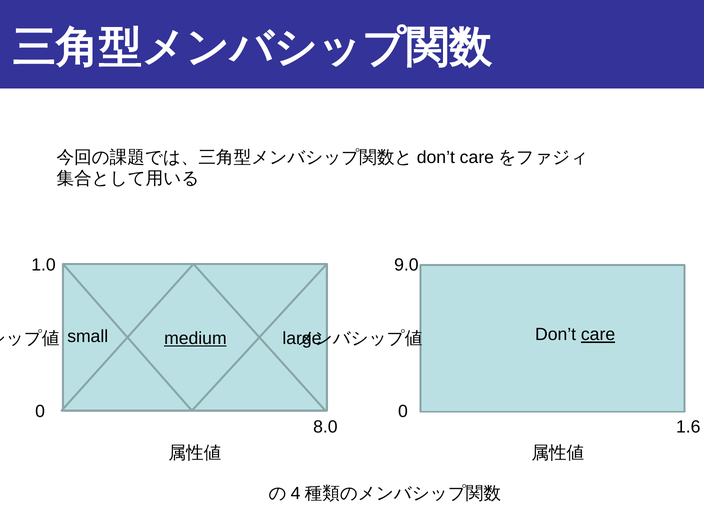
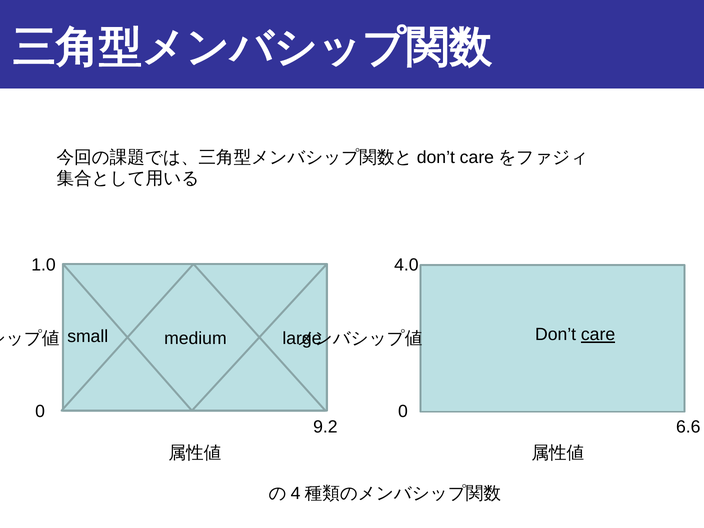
9.0: 9.0 -> 4.0 (406, 265)
medium underline: present -> none (195, 338)
8.0: 8.0 -> 9.2 (325, 427)
1.6: 1.6 -> 6.6 (688, 427)
